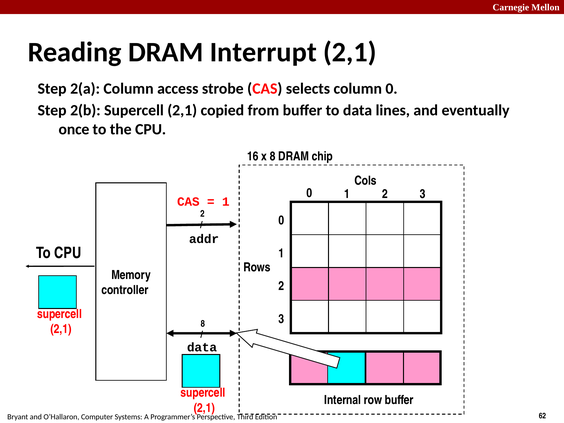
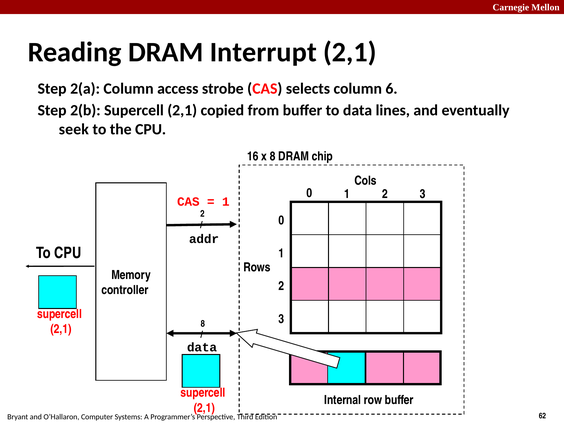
column 0: 0 -> 6 (392, 89)
once: once -> seek (74, 129)
